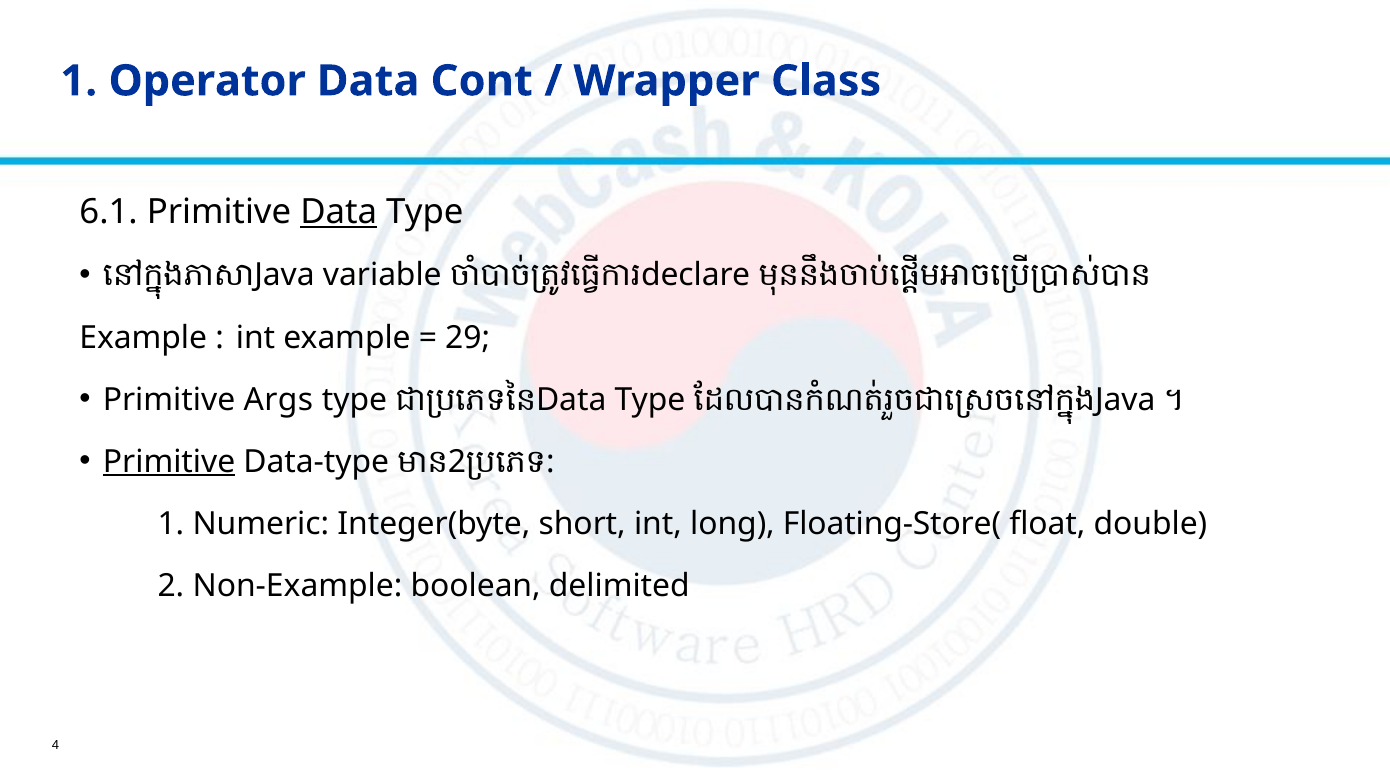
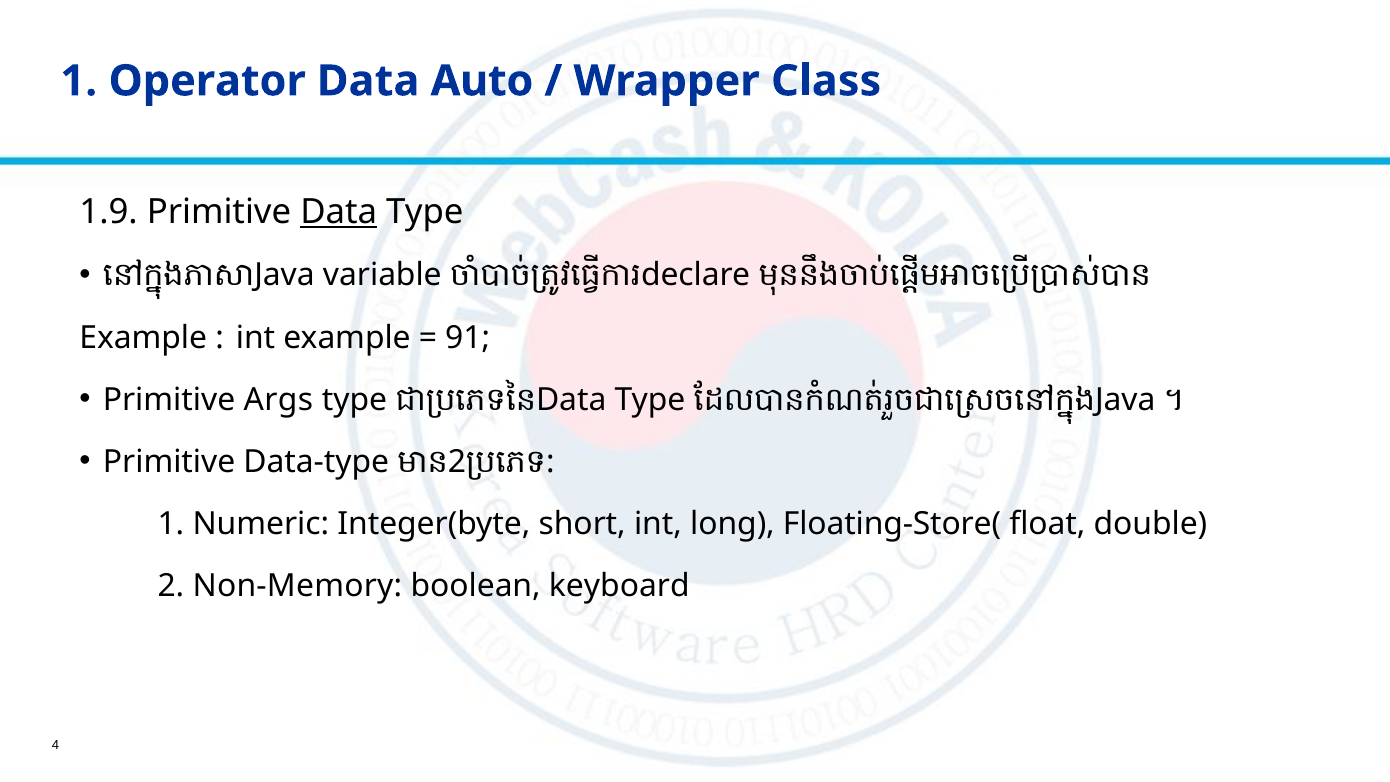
Cont: Cont -> Auto (482, 81)
6.1: 6.1 -> 1.9 (109, 212)
29: 29 -> 91 (468, 337)
Primitive underline: present -> none (169, 462)
Non-Example: Non-Example -> Non-Memory (297, 586)
delimited: delimited -> keyboard (619, 586)
